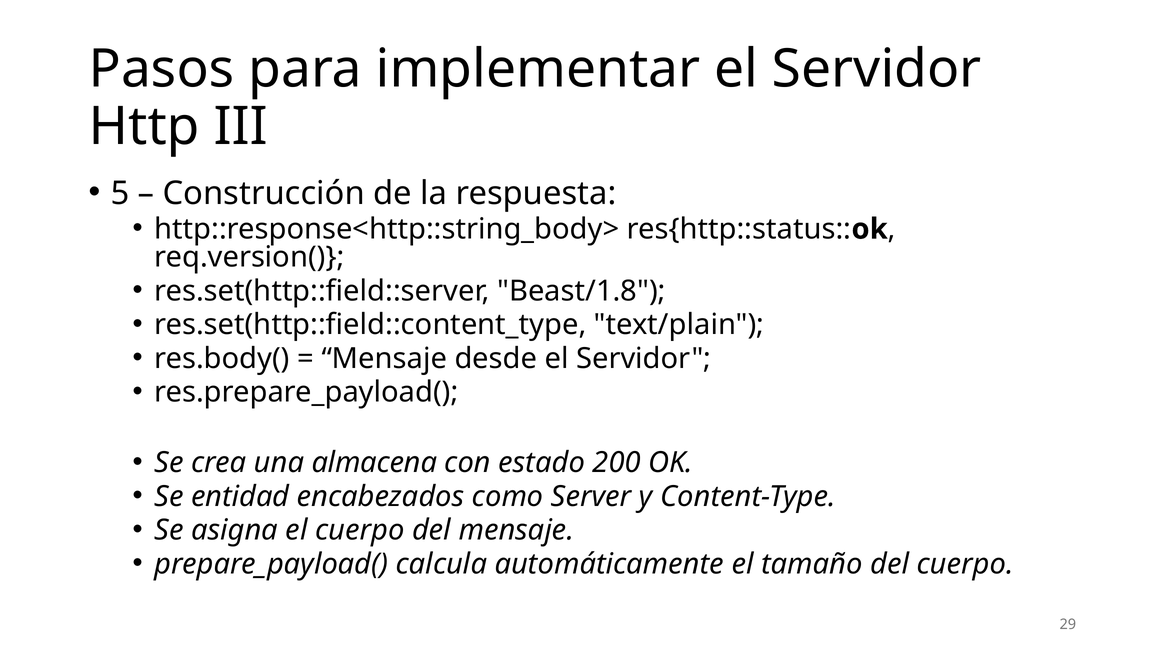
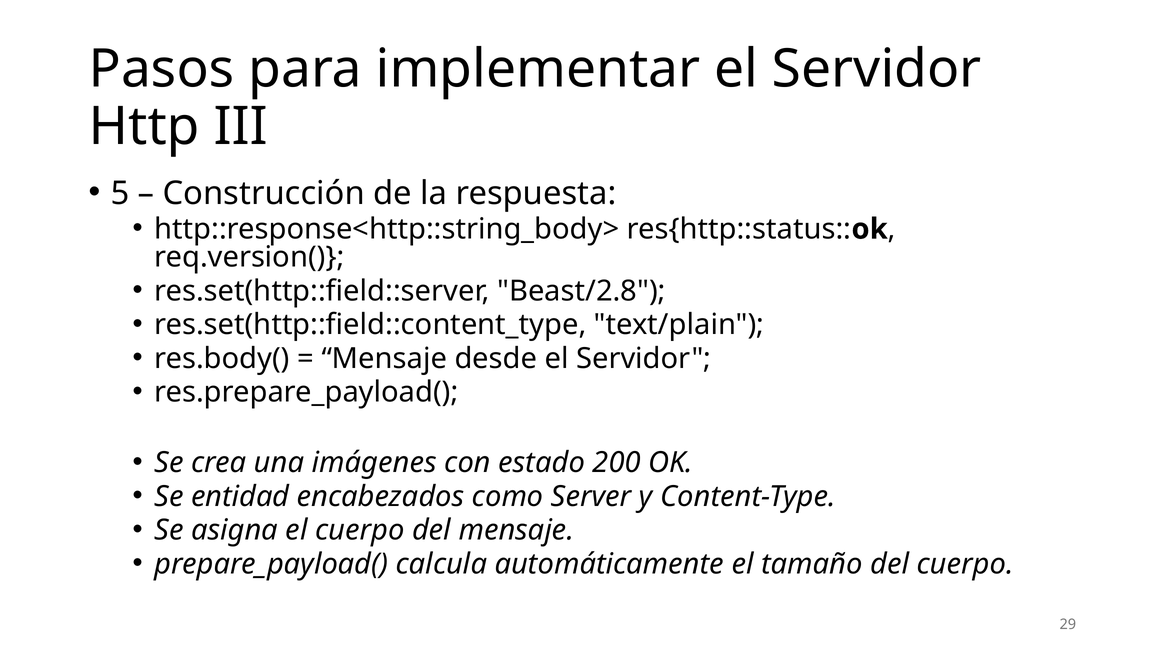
Beast/1.8: Beast/1.8 -> Beast/2.8 (581, 291)
almacena: almacena -> imágenes (374, 463)
